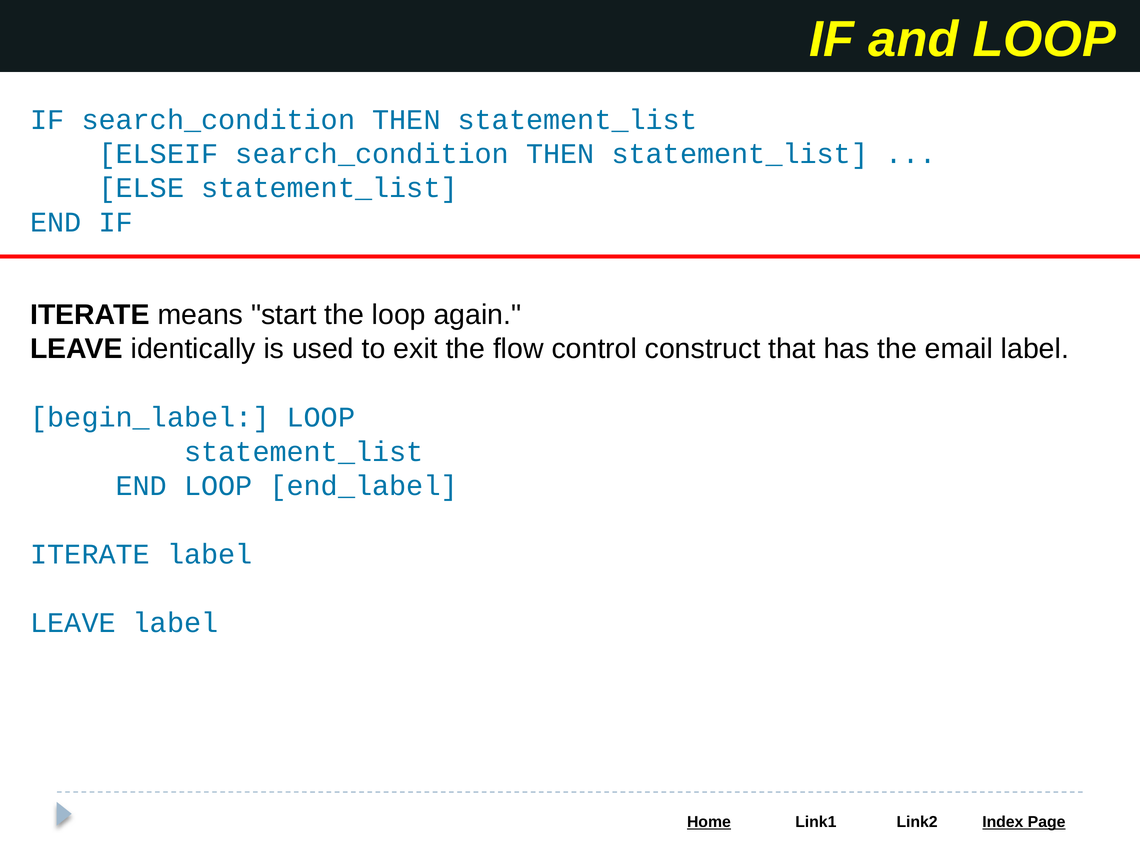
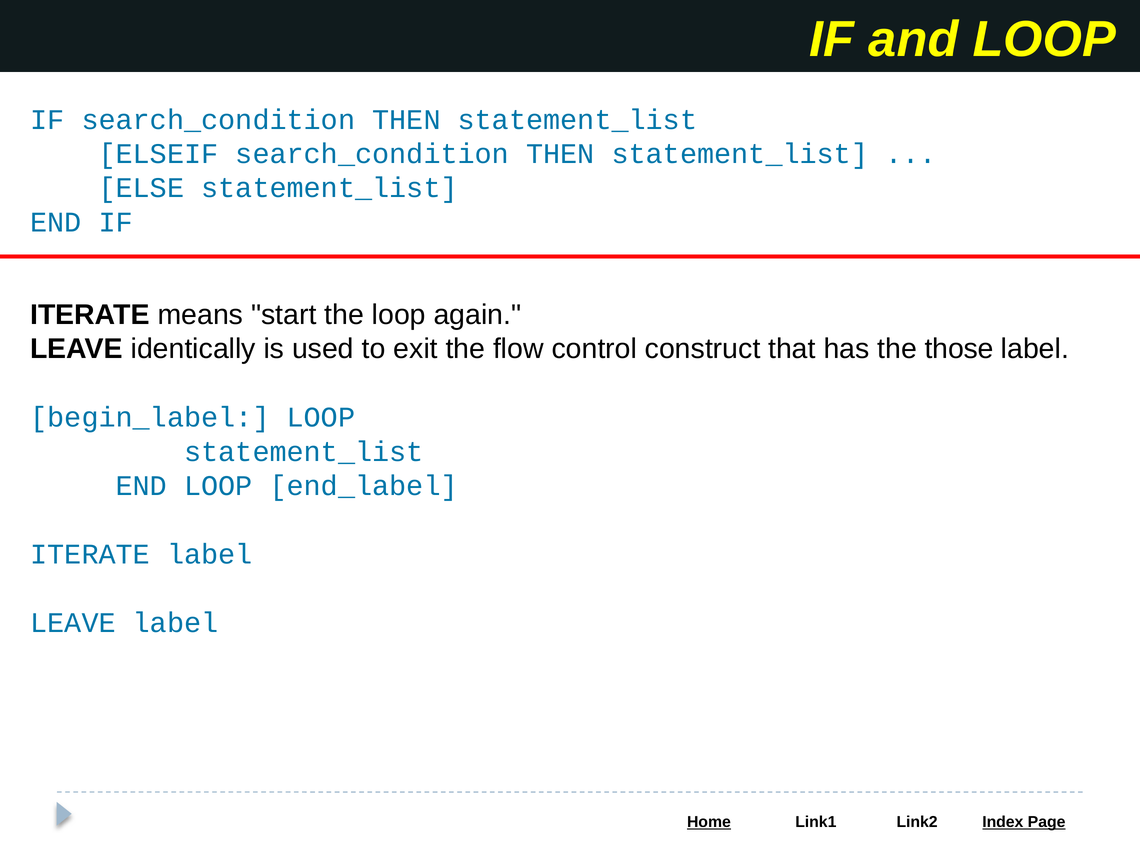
email: email -> those (959, 349)
